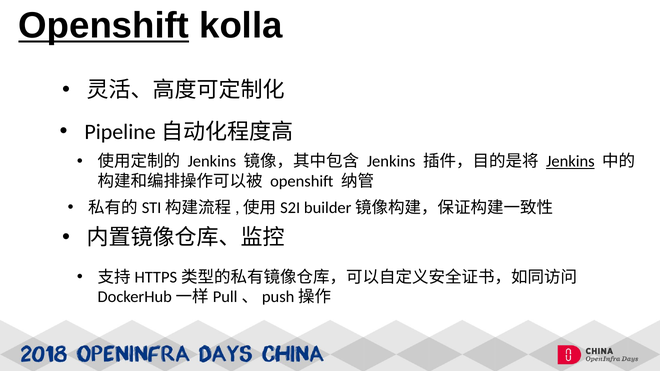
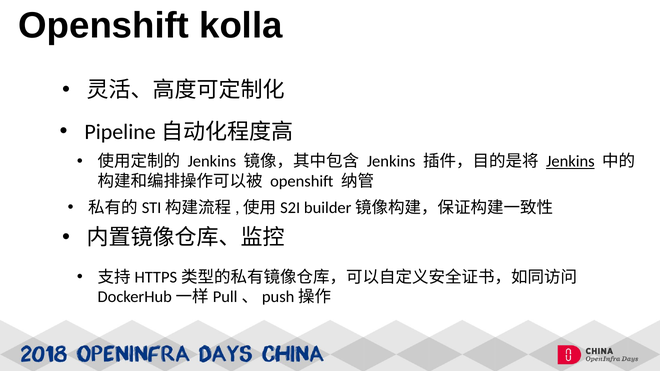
Openshift underline: present -> none (104, 26)
